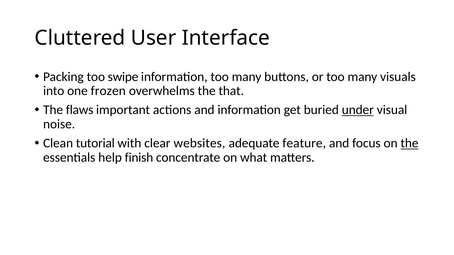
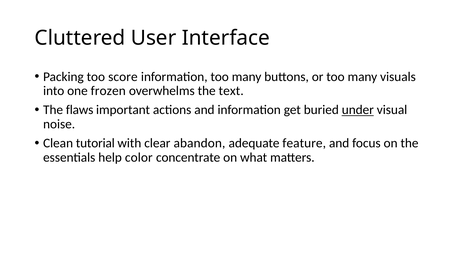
swipe: swipe -> score (123, 77)
that: that -> text (231, 91)
websites: websites -> abandon (199, 143)
the underline: present -> none (410, 143)
finish: finish -> color (139, 158)
